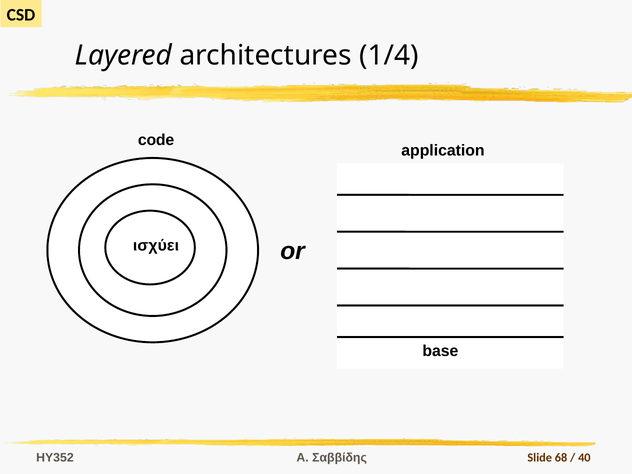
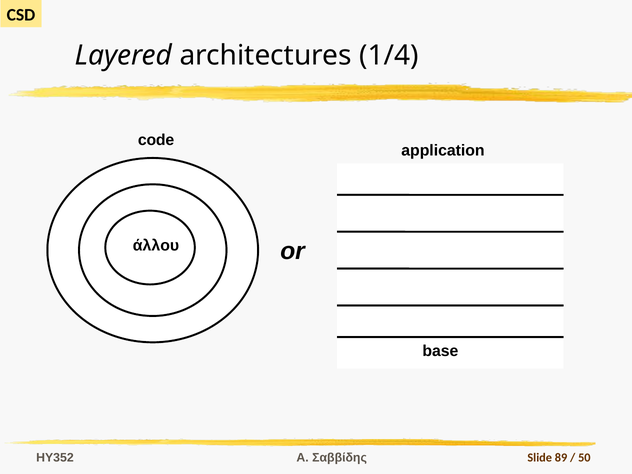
ισχύει: ισχύει -> άλλου (156, 245)
68: 68 -> 89 (561, 458)
40: 40 -> 50 (584, 458)
